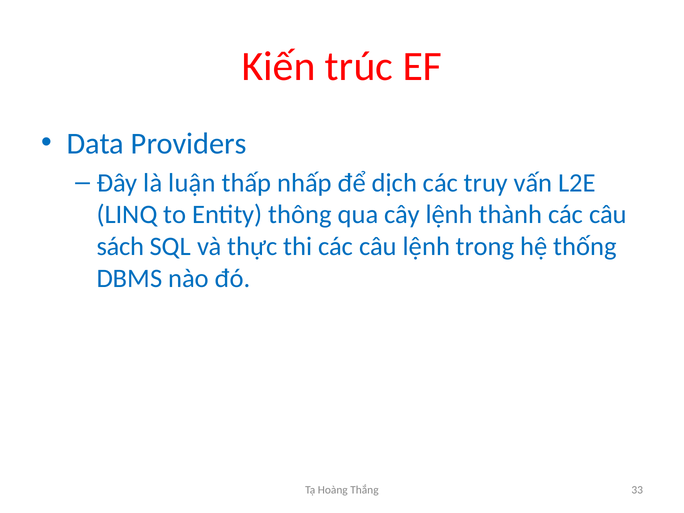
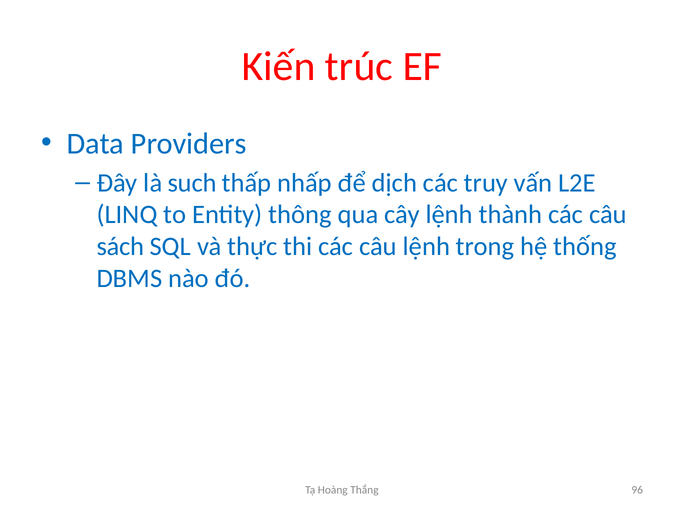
luận: luận -> such (192, 183)
33: 33 -> 96 (637, 490)
